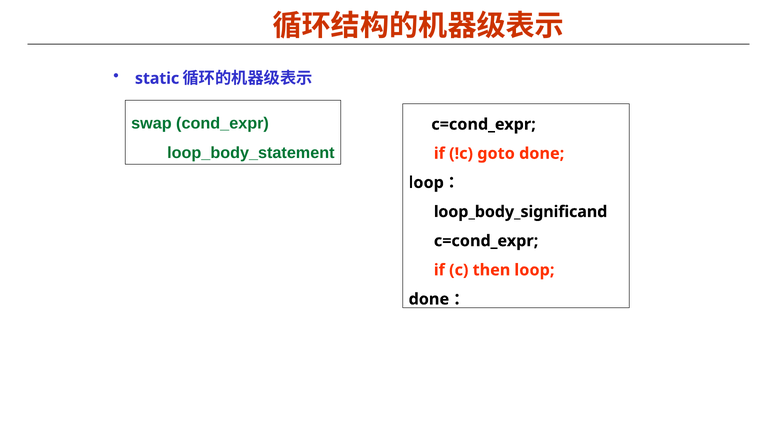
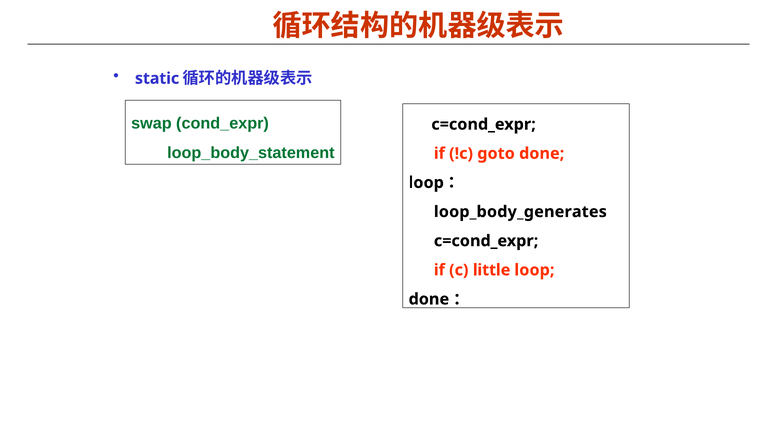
loop_body_significand: loop_body_significand -> loop_body_generates (520, 212)
then: then -> little (492, 270)
